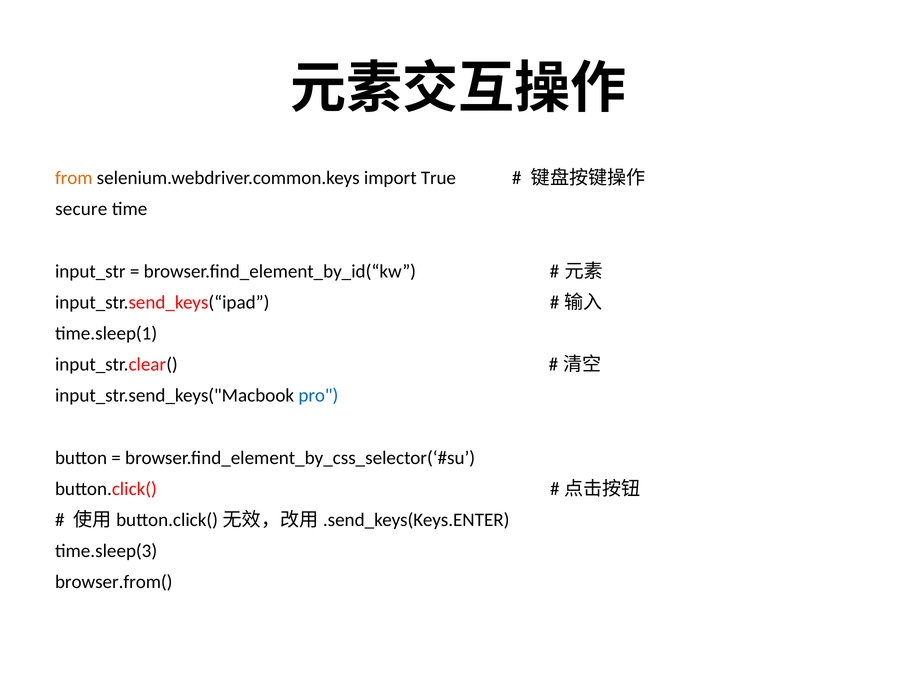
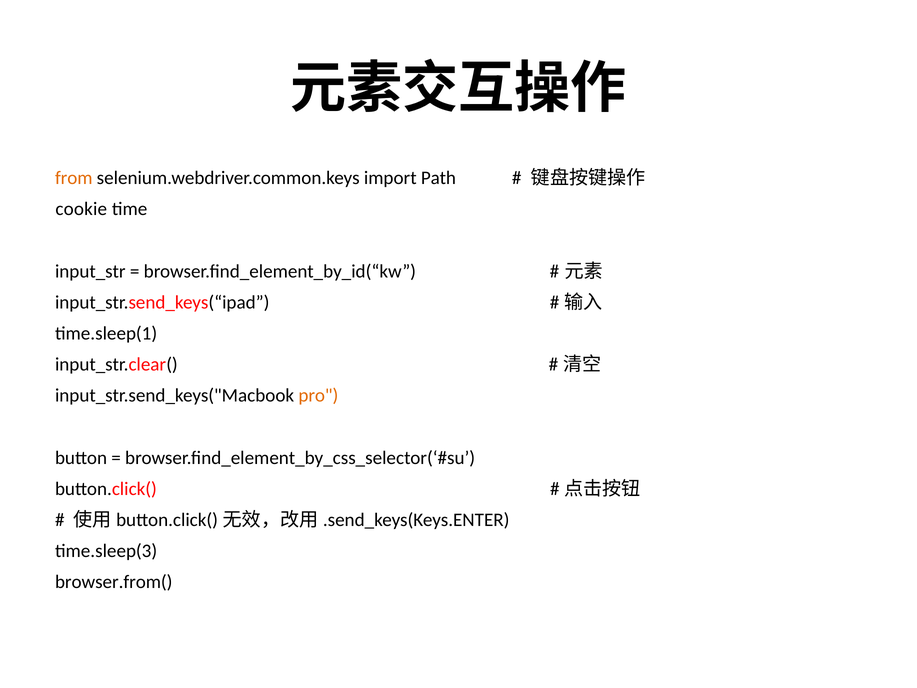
True: True -> Path (438, 178)
secure: secure -> cookie (81, 209)
pro colour: blue -> orange (318, 395)
